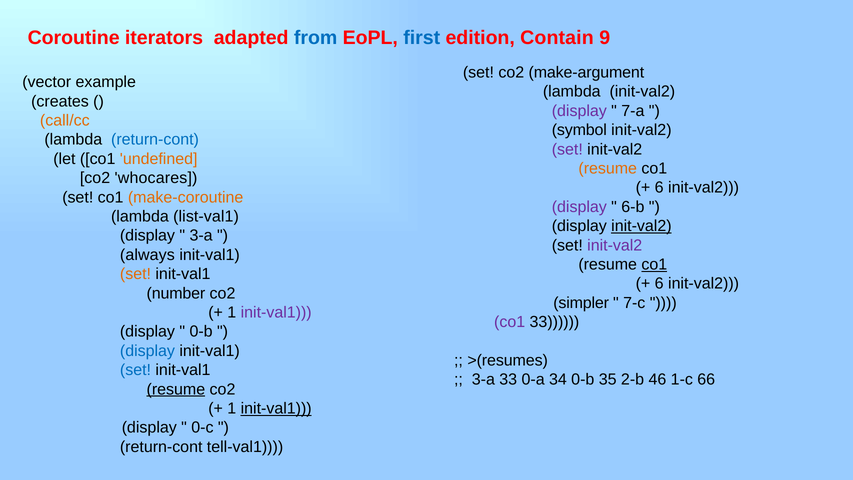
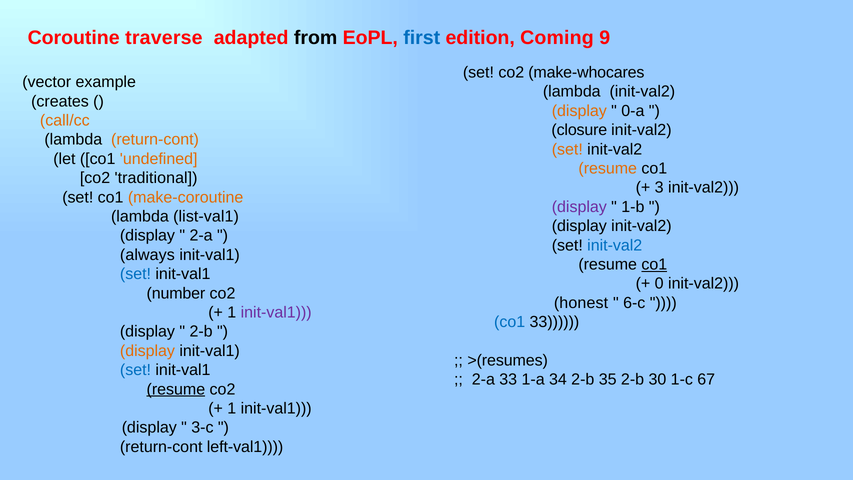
iterators: iterators -> traverse (164, 38)
from colour: blue -> black (316, 38)
Contain: Contain -> Coming (557, 38)
make-argument: make-argument -> make-whocares (586, 72)
display colour: purple -> orange (579, 111)
7-a: 7-a -> 0-a (633, 111)
symbol: symbol -> closure (579, 130)
return-cont colour: blue -> orange (155, 140)
set colour: purple -> orange (567, 149)
whocares: whocares -> traditional (156, 178)
6: 6 -> 3 (659, 188)
6-b: 6-b -> 1-b (633, 207)
init-val2 underline: present -> none (641, 226)
3-a: 3-a -> 2-a (201, 236)
init-val2 colour: purple -> blue (615, 245)
set colour: orange -> blue (135, 274)
6: 6 -> 0 (659, 284)
simpler: simpler -> honest (581, 303)
7-c: 7-c -> 6-c (634, 303)
co1 colour: purple -> blue (510, 322)
0-b: 0-b -> 2-b (201, 332)
display colour: blue -> orange (147, 351)
3-a: 3-a -> 2-a (483, 380)
0-a: 0-a -> 1-a (533, 380)
34 0-b: 0-b -> 2-b (583, 380)
46: 46 -> 30 (657, 380)
66: 66 -> 67 (706, 380)
init-val1 underline: present -> none (276, 408)
0-c: 0-c -> 3-c (202, 428)
tell-val1: tell-val1 -> left-val1 (245, 447)
